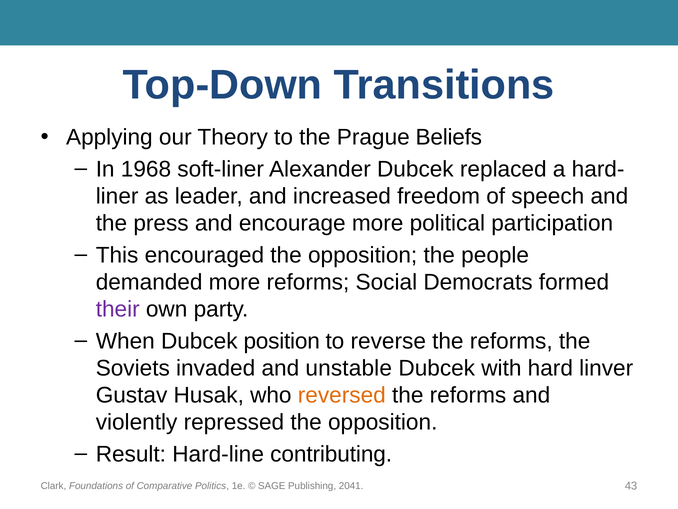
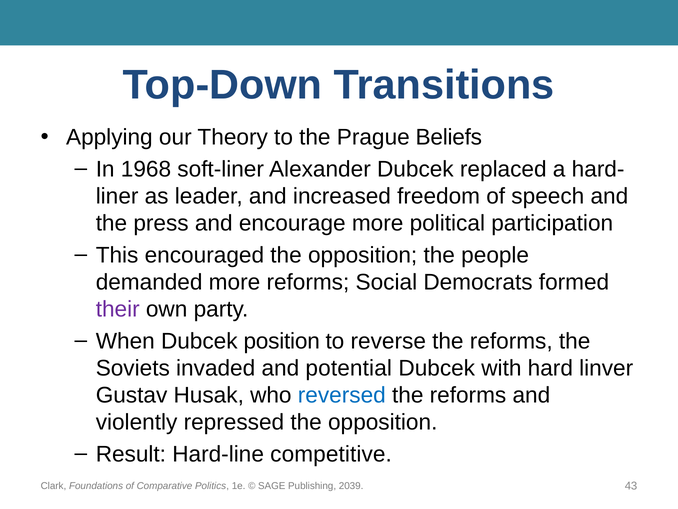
unstable: unstable -> potential (349, 368)
reversed colour: orange -> blue (342, 395)
contributing: contributing -> competitive (331, 454)
2041: 2041 -> 2039 (351, 486)
